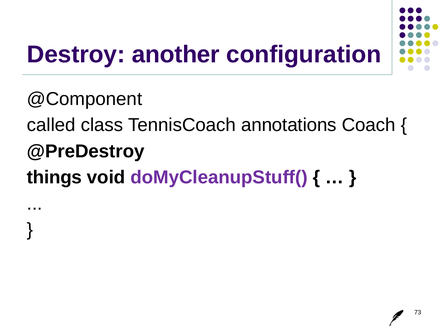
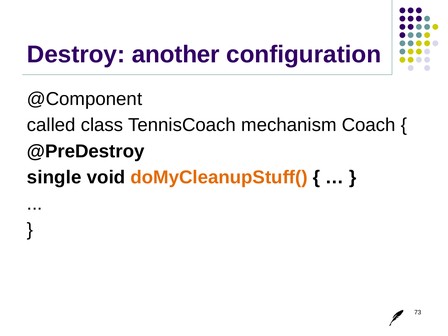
annotations: annotations -> mechanism (289, 125)
things: things -> single (54, 177)
doMyCleanupStuff( colour: purple -> orange (219, 177)
